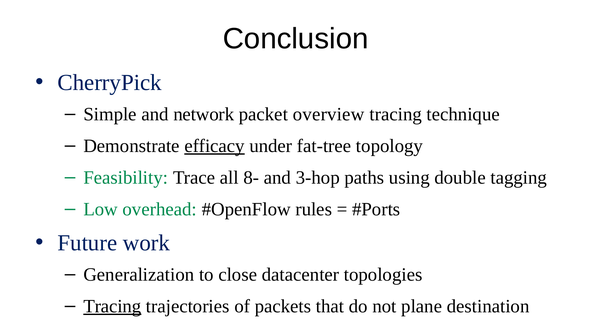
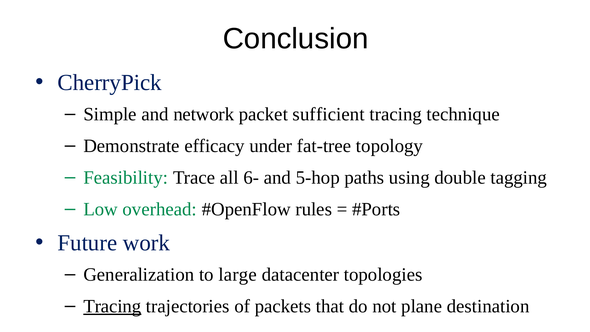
overview: overview -> sufficient (329, 114)
efficacy underline: present -> none (215, 146)
8-: 8- -> 6- (251, 178)
3-hop: 3-hop -> 5-hop (318, 178)
close: close -> large (238, 274)
